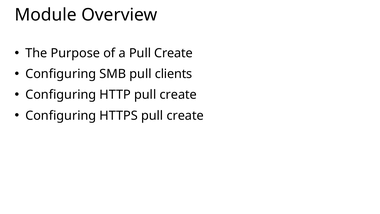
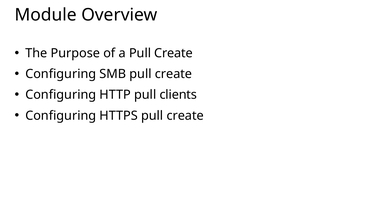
SMB pull clients: clients -> create (173, 74)
HTTP pull create: create -> clients (178, 95)
